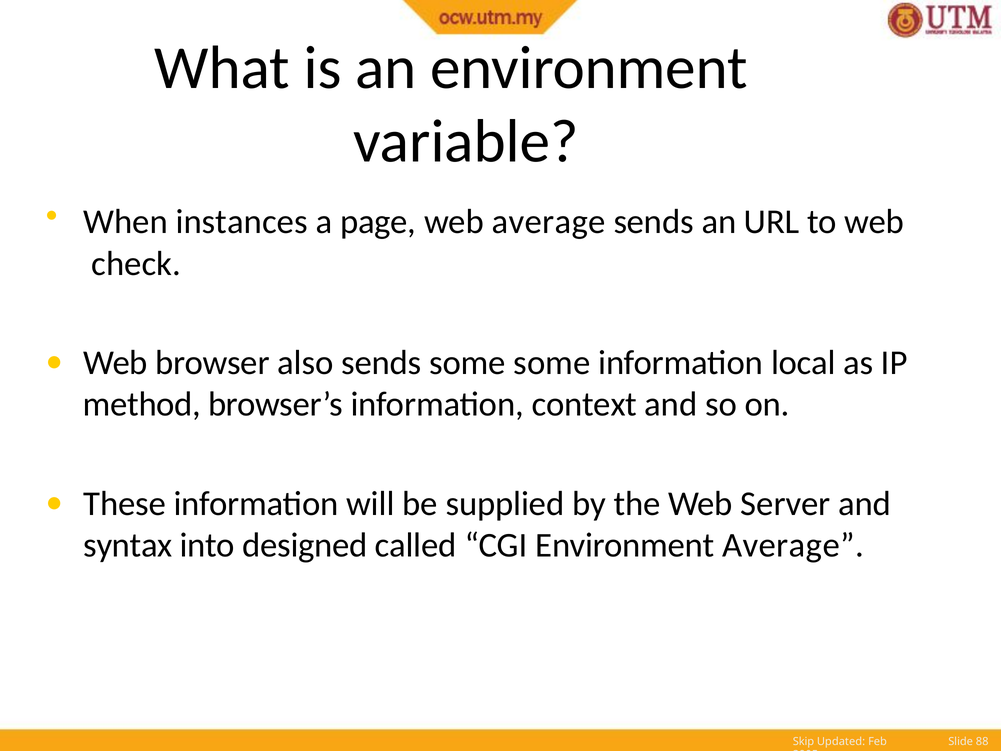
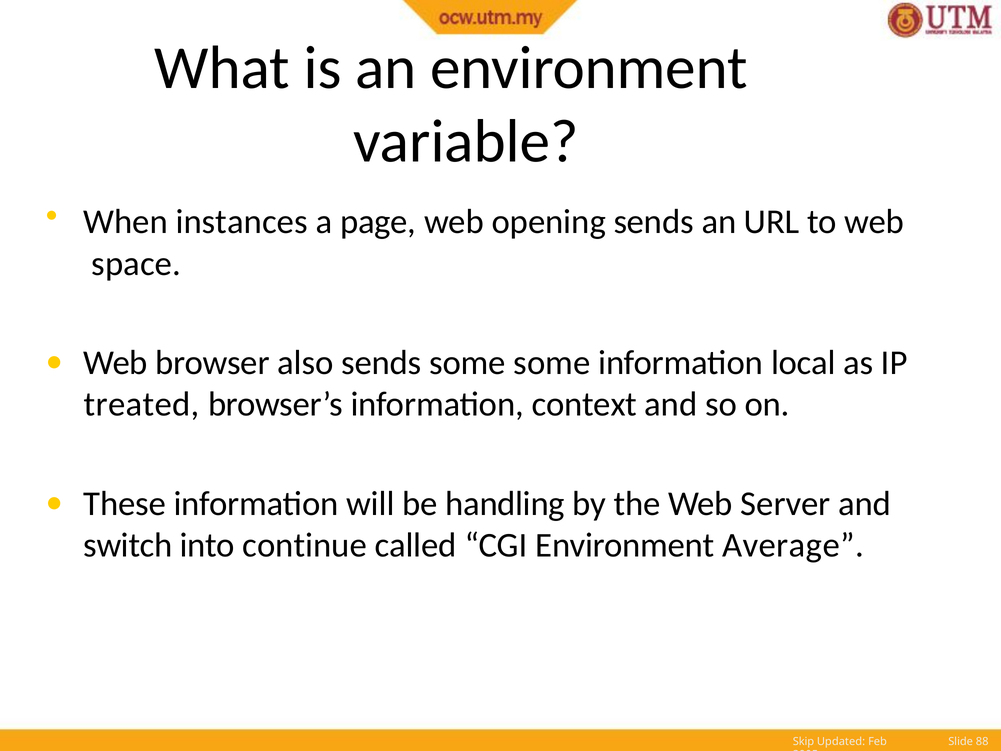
web average: average -> opening (549, 222)
check: check -> space (136, 263)
method: method -> treated (142, 404)
supplied: supplied -> handling (505, 503)
syntax: syntax -> switch (128, 545)
designed: designed -> continue (305, 545)
